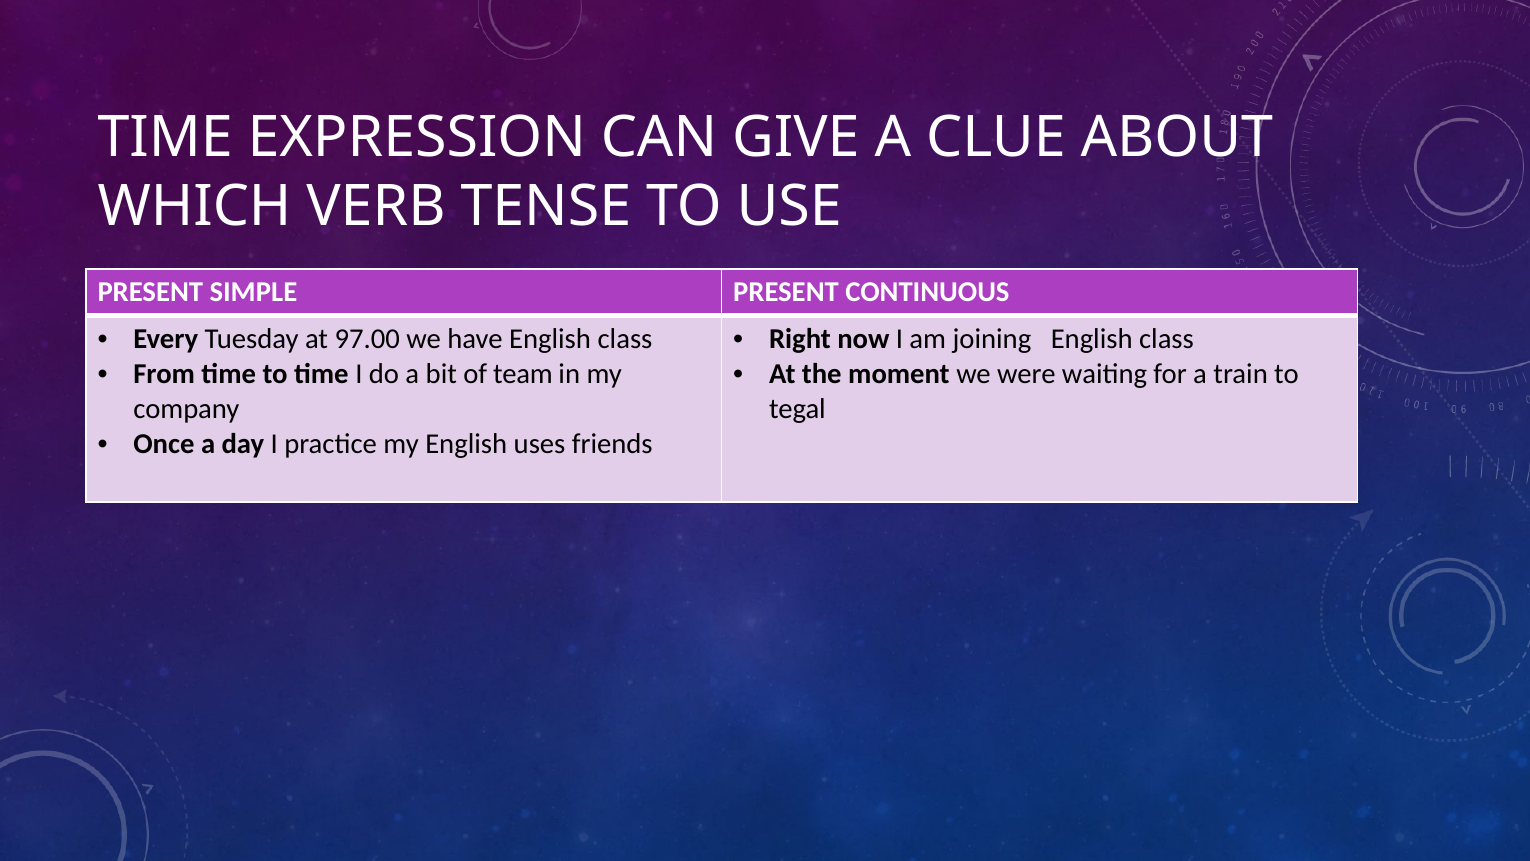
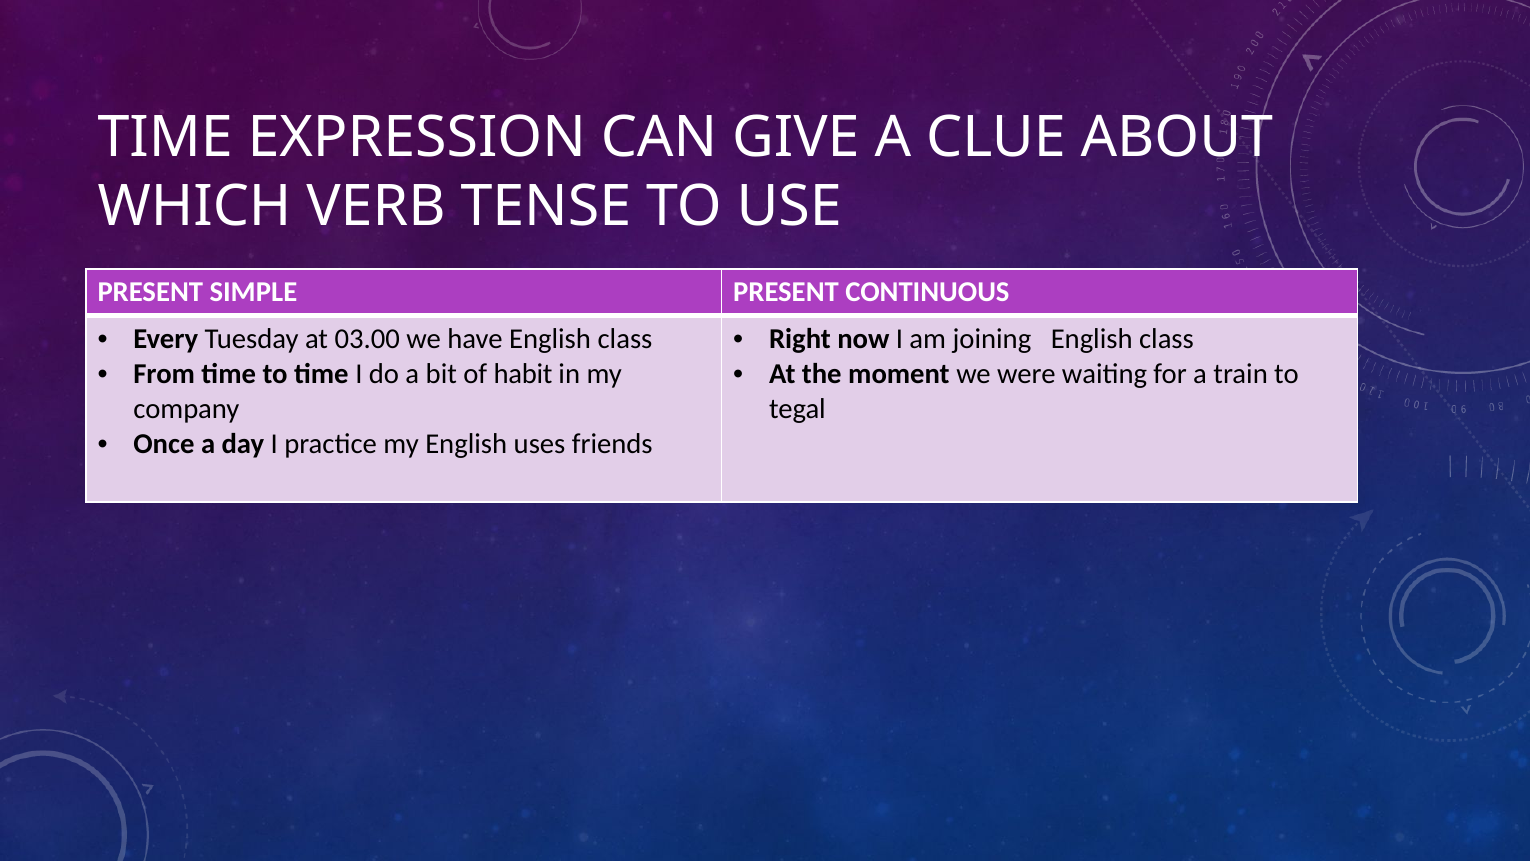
97.00: 97.00 -> 03.00 (367, 339)
team: team -> habit (523, 374)
